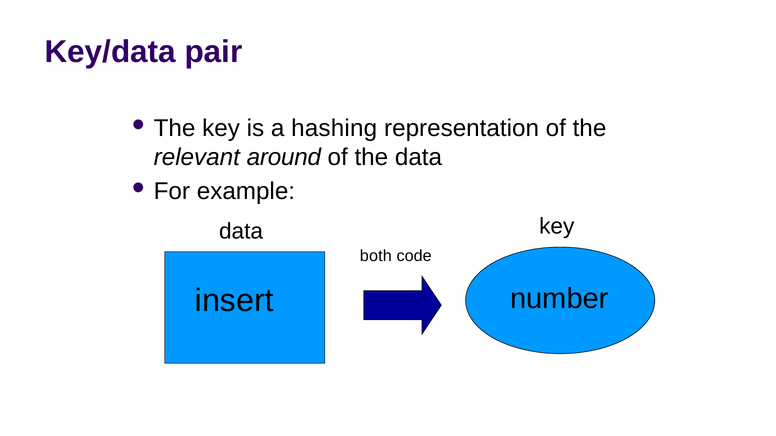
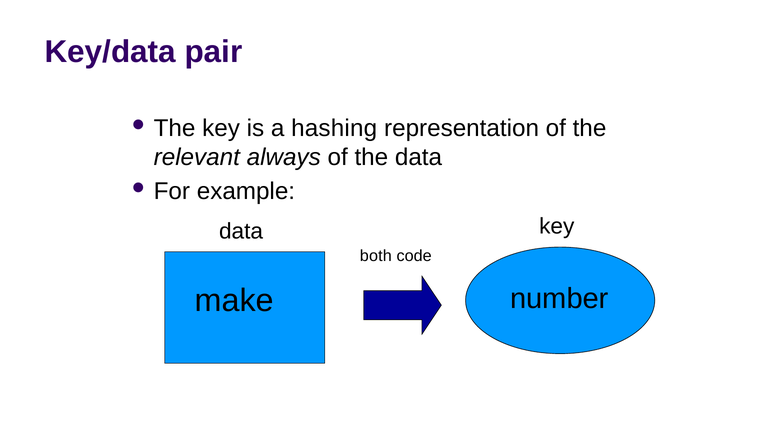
around: around -> always (284, 158)
insert: insert -> make (234, 301)
